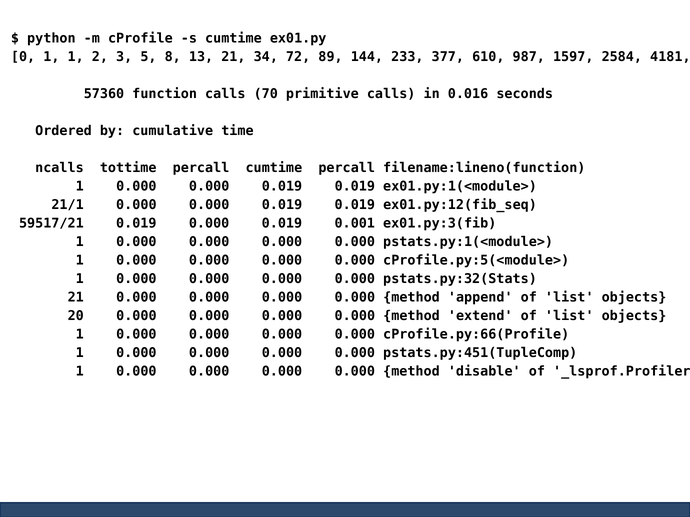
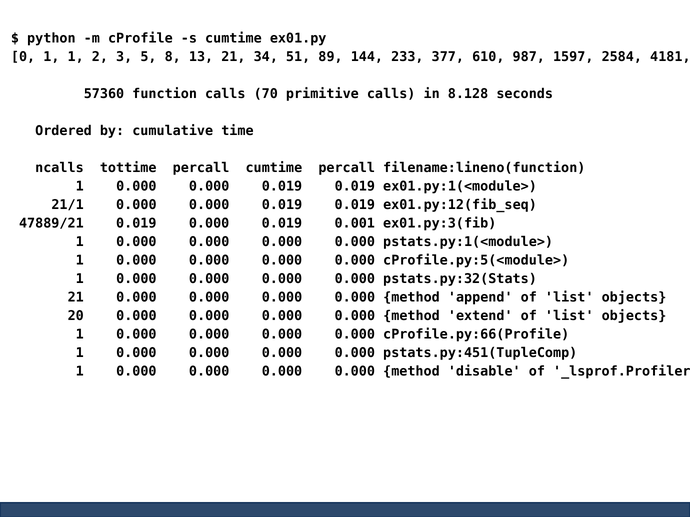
72: 72 -> 51 (298, 57)
0.016: 0.016 -> 8.128 (468, 94)
59517/21: 59517/21 -> 47889/21 (51, 223)
